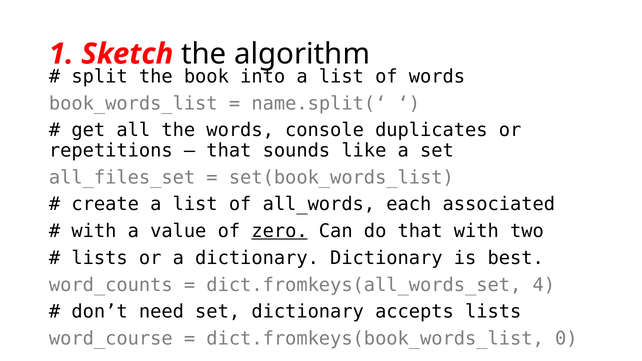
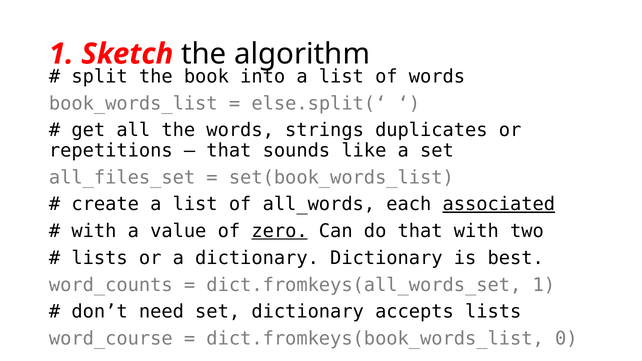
name.split(‘: name.split(‘ -> else.split(‘ (319, 103)
console: console -> strings (325, 130)
associated underline: none -> present (499, 204)
dict.fromkeys(all_words_set 4: 4 -> 1 (544, 285)
